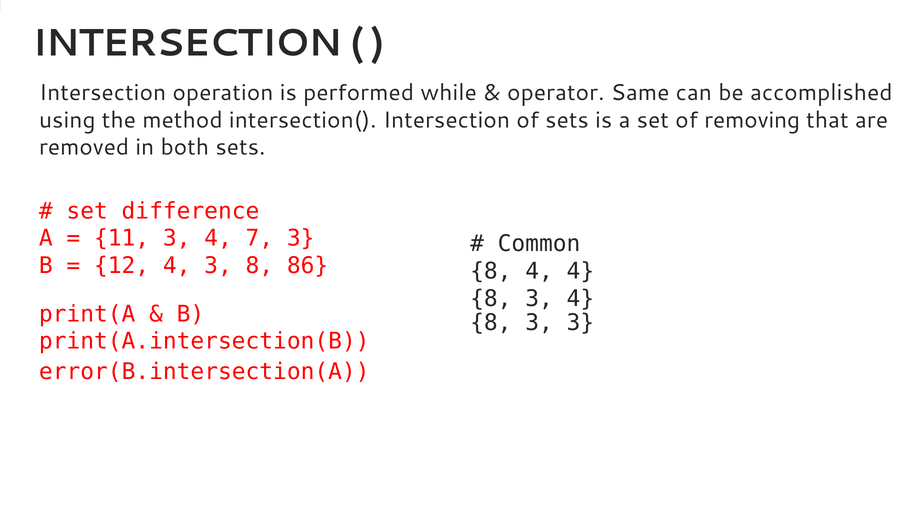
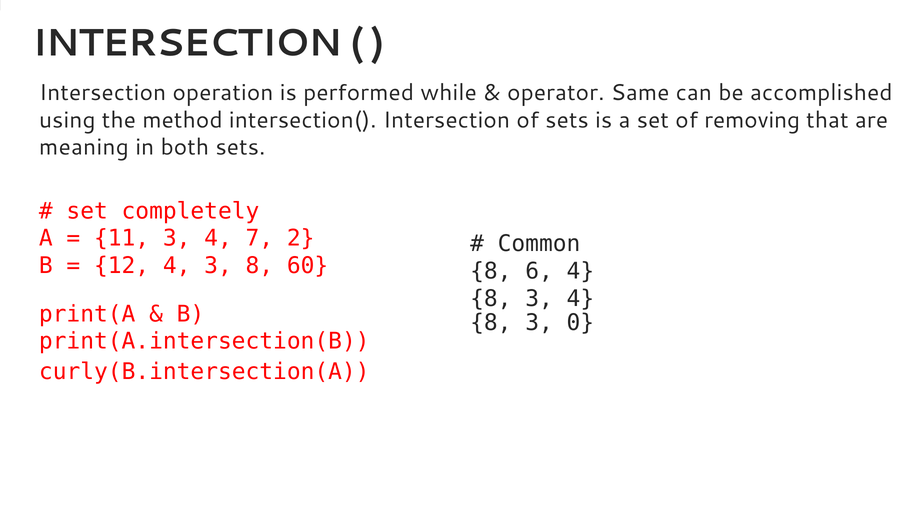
removed: removed -> meaning (84, 147)
difference: difference -> completely (190, 211)
7 3: 3 -> 2 (301, 238)
86: 86 -> 60 (308, 266)
8 4: 4 -> 6 (539, 271)
3 3: 3 -> 0 (580, 323)
error(B.intersection(A: error(B.intersection(A -> curly(B.intersection(A (204, 372)
